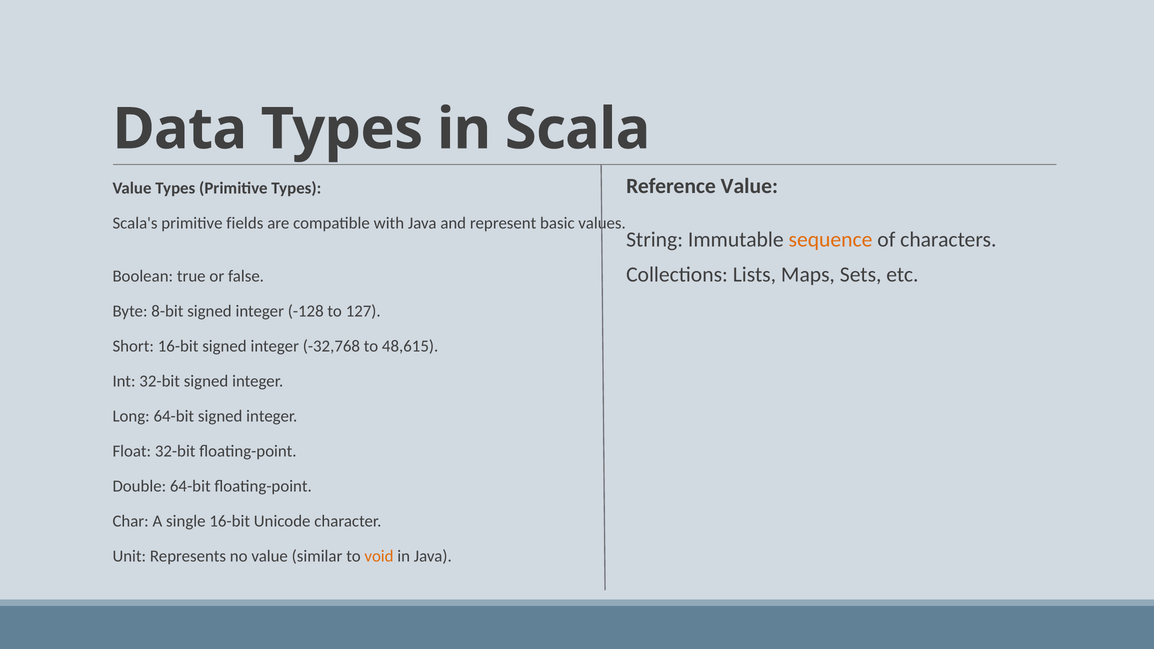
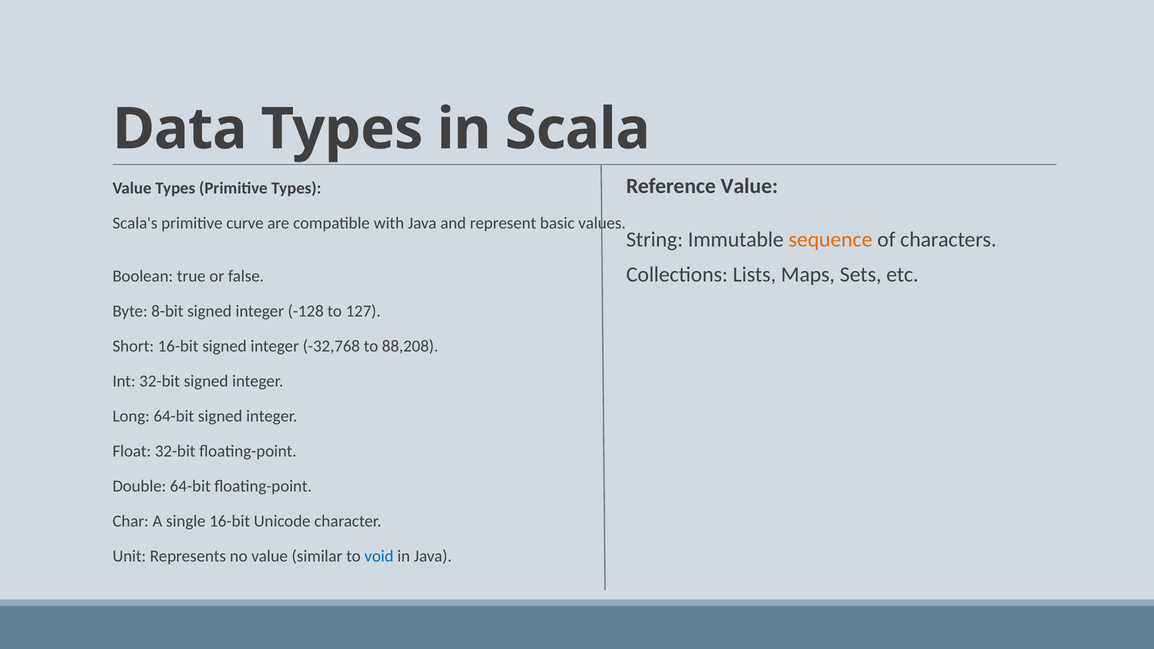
fields: fields -> curve (245, 223)
48,615: 48,615 -> 88,208 (410, 346)
void colour: orange -> blue (379, 557)
